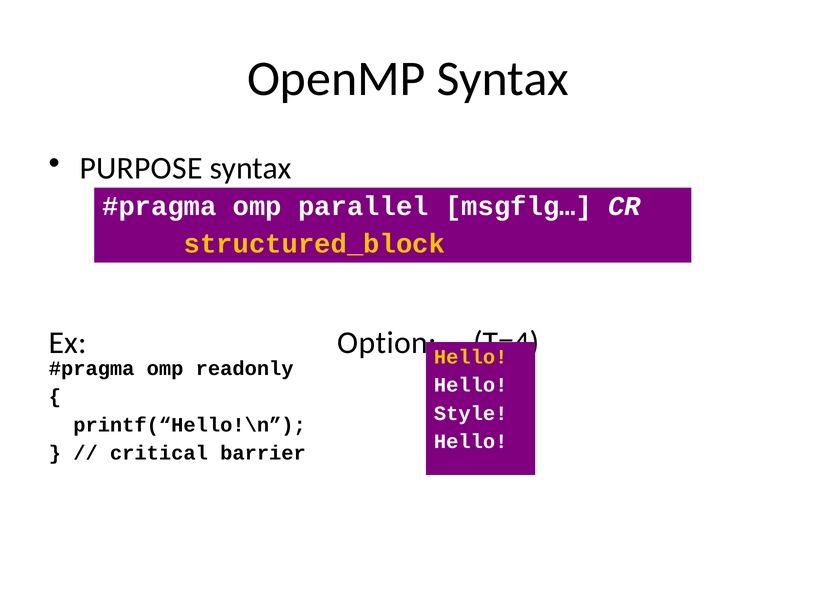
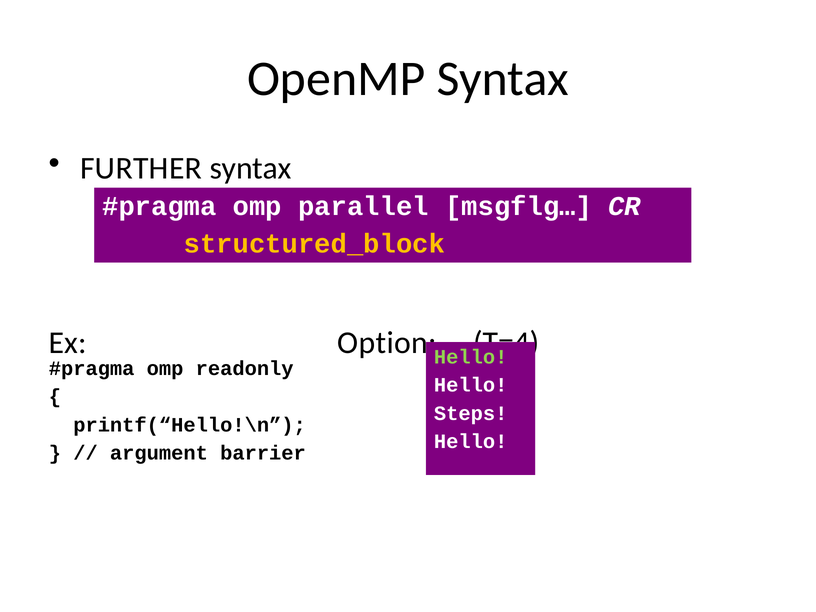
PURPOSE: PURPOSE -> FURTHER (141, 168)
Hello colour: yellow -> light green (471, 357)
Style: Style -> Steps (471, 413)
critical: critical -> argument (159, 453)
